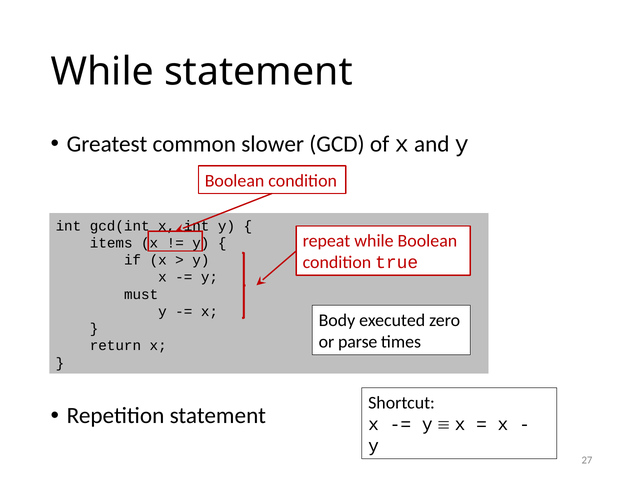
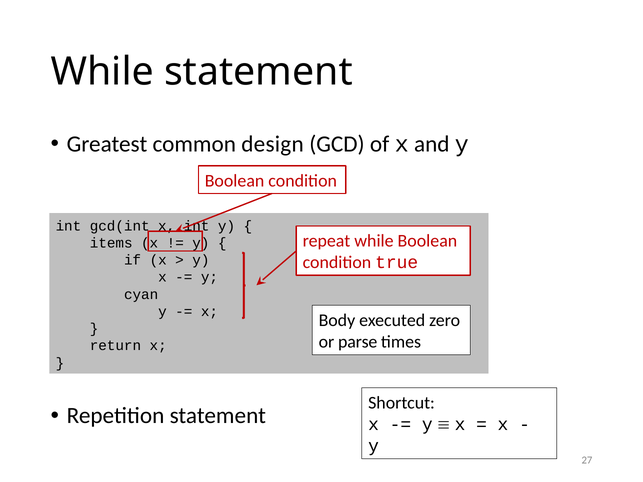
slower: slower -> design (273, 144)
must: must -> cyan (141, 295)
